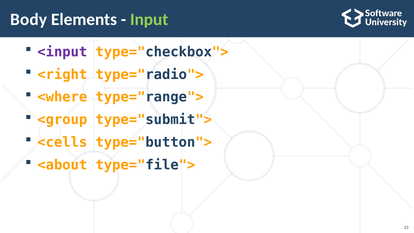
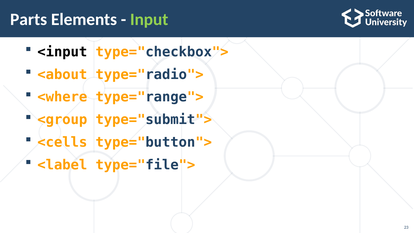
Body: Body -> Parts (29, 20)
<input colour: purple -> black (62, 52)
<right: <right -> <about (62, 74)
<about: <about -> <label (62, 165)
